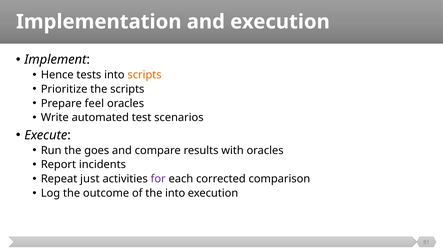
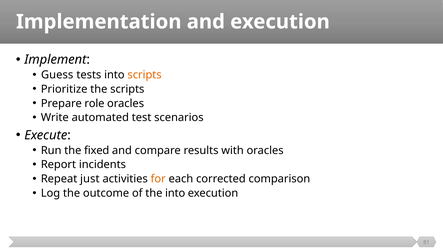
Hence: Hence -> Guess (57, 75)
feel: feel -> role (94, 103)
goes: goes -> fixed (97, 151)
for colour: purple -> orange (158, 179)
